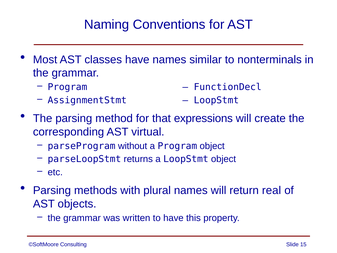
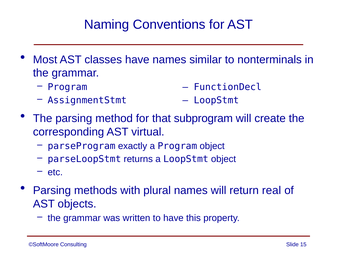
expressions: expressions -> subprogram (203, 118)
without: without -> exactly (133, 146)
